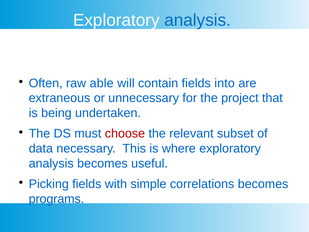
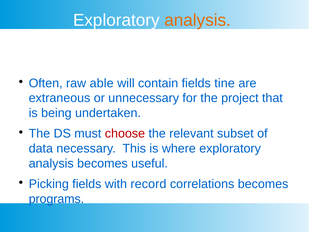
analysis colour: blue -> orange (198, 20)
into: into -> tine (225, 83)
simple: simple -> record (148, 184)
